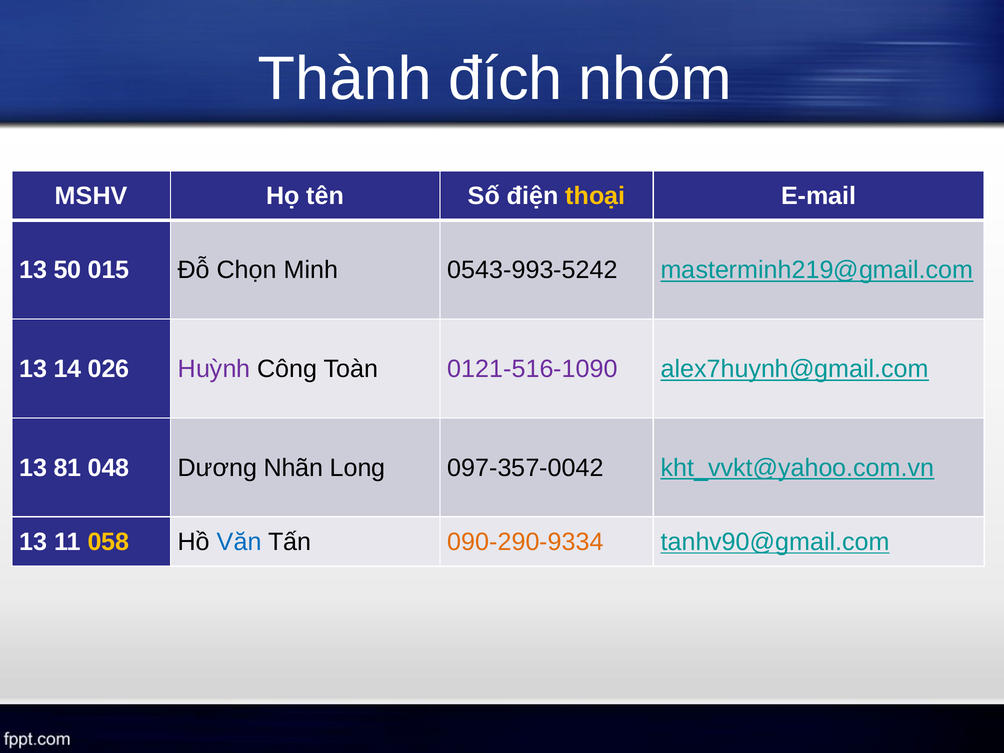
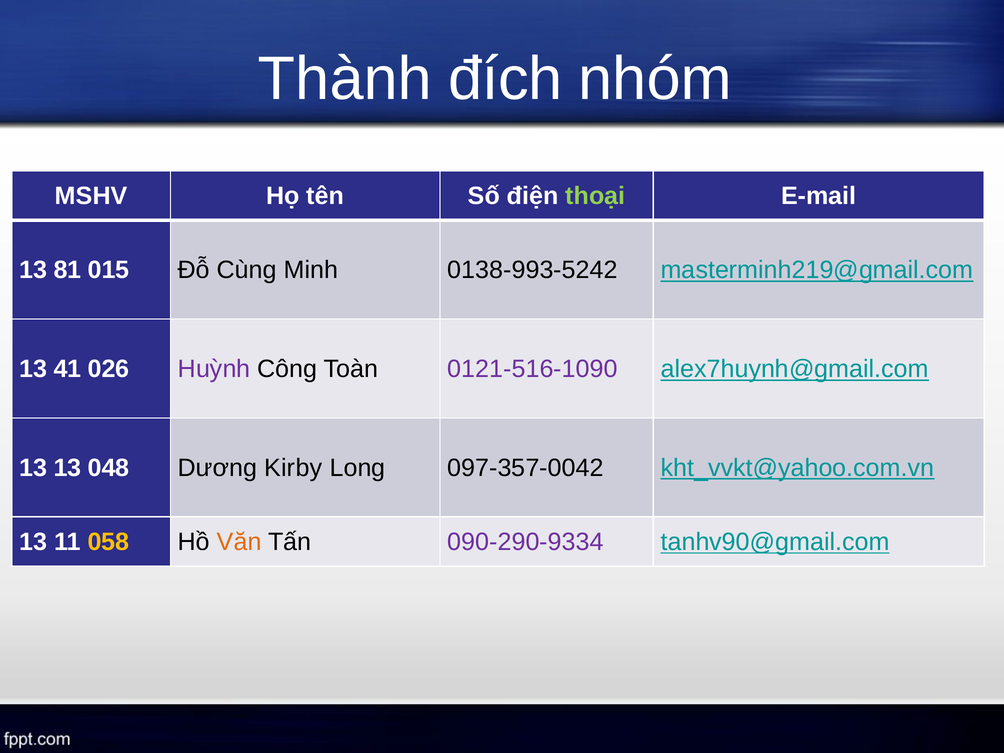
thoại colour: yellow -> light green (595, 196)
50: 50 -> 81 (67, 270)
Chọn: Chọn -> Cùng (247, 270)
0543-993-5242: 0543-993-5242 -> 0138-993-5242 (533, 270)
14: 14 -> 41 (67, 369)
13 81: 81 -> 13 (67, 468)
Nhãn: Nhãn -> Kirby (293, 468)
Văn colour: blue -> orange (239, 542)
090-290-9334 colour: orange -> purple (526, 542)
